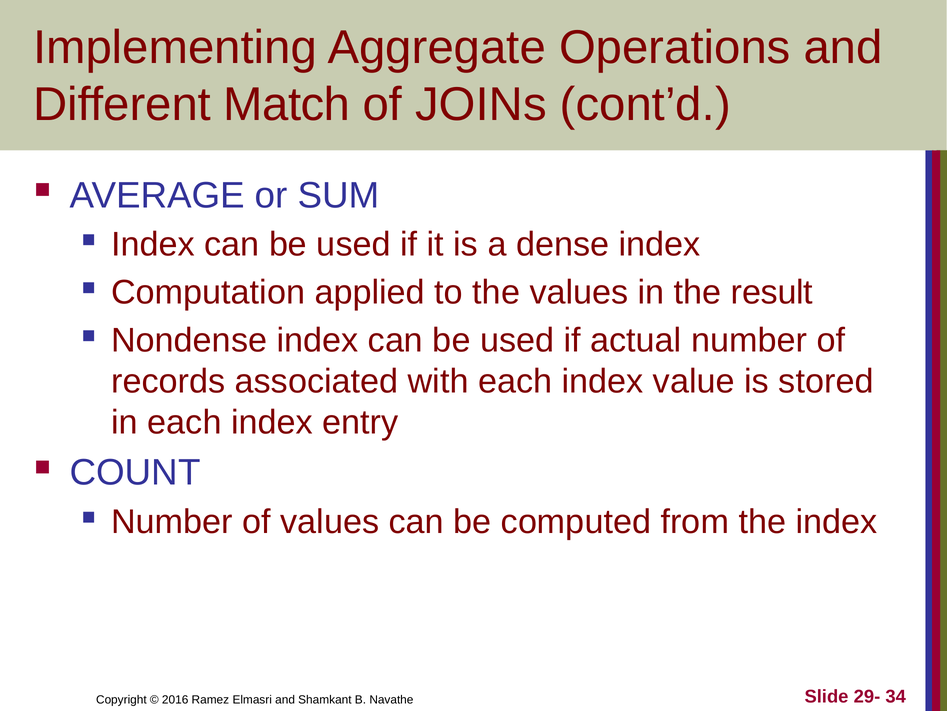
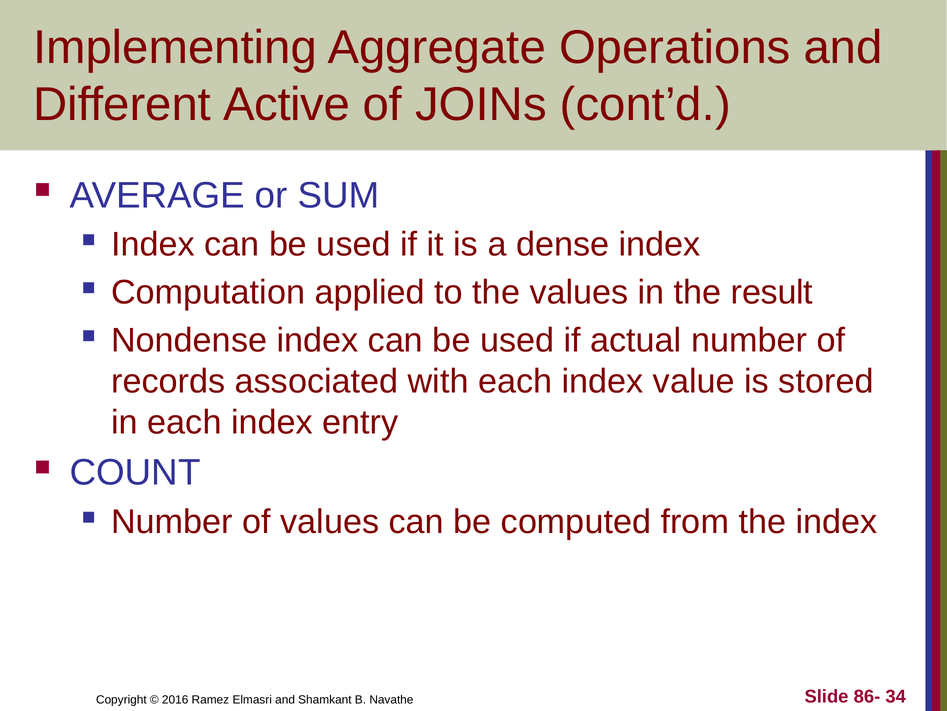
Match: Match -> Active (287, 104)
29-: 29- -> 86- (867, 696)
